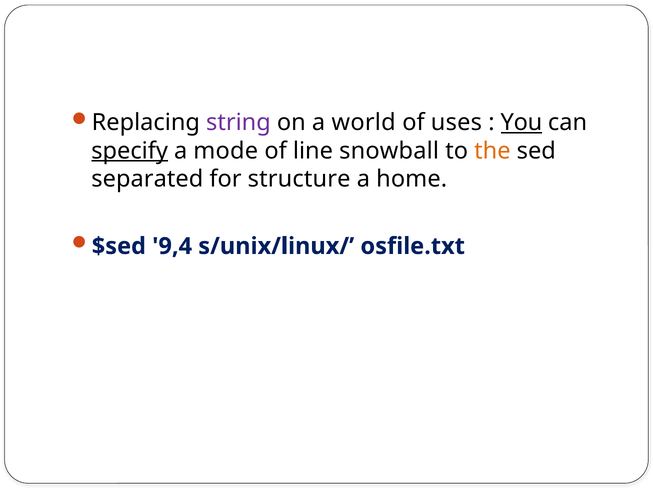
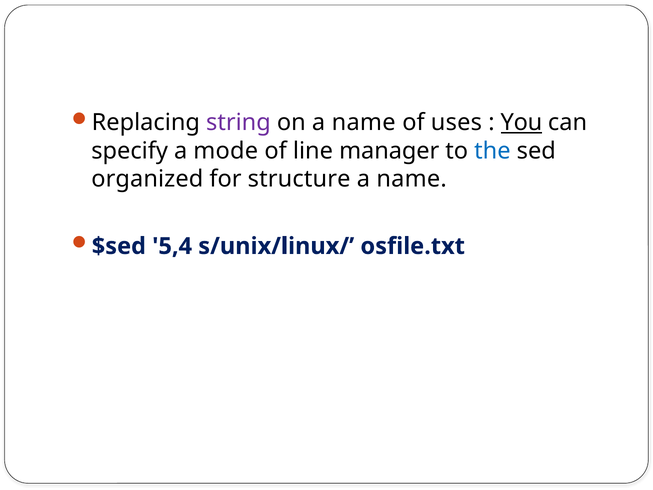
on a world: world -> name (364, 122)
specify underline: present -> none (130, 151)
snowball: snowball -> manager (389, 151)
the colour: orange -> blue (492, 151)
separated: separated -> organized (147, 179)
home: home -> name (412, 179)
9,4: 9,4 -> 5,4 (172, 246)
